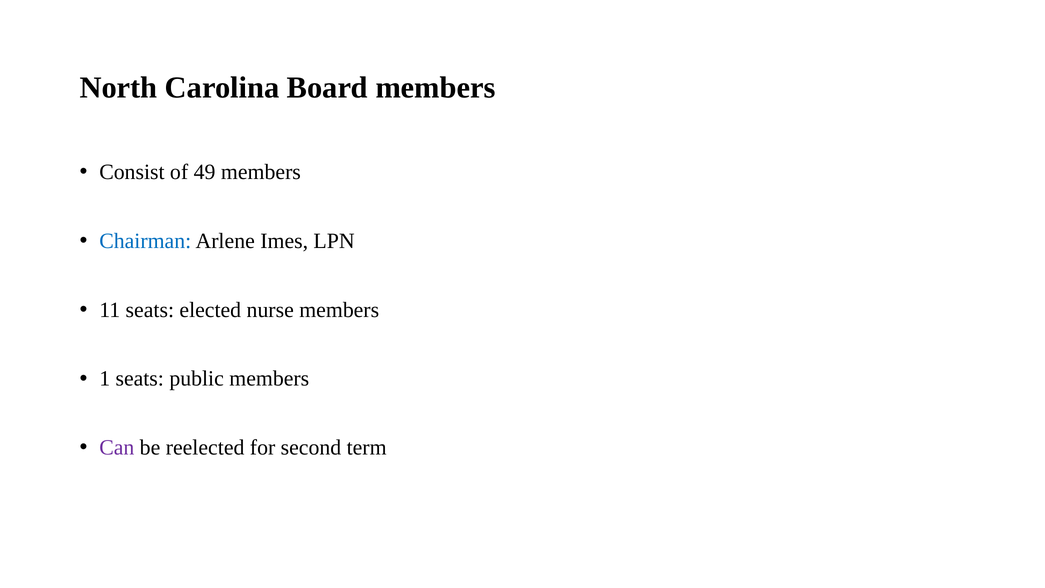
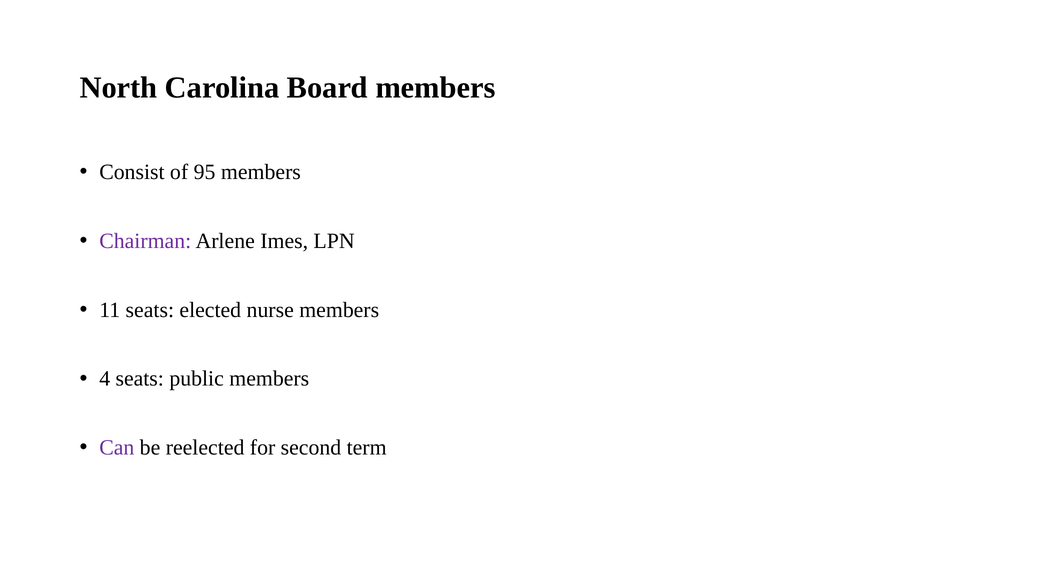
49: 49 -> 95 (205, 172)
Chairman colour: blue -> purple (145, 241)
1: 1 -> 4 (105, 379)
